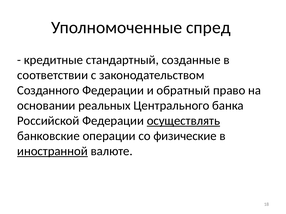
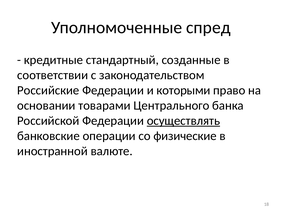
Созданного: Созданного -> Российские (48, 91)
обратный: обратный -> которыми (183, 91)
реальных: реальных -> товарами (104, 106)
иностранной underline: present -> none (52, 152)
